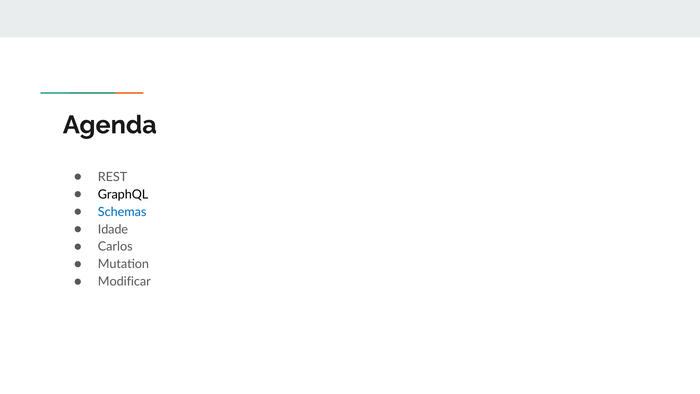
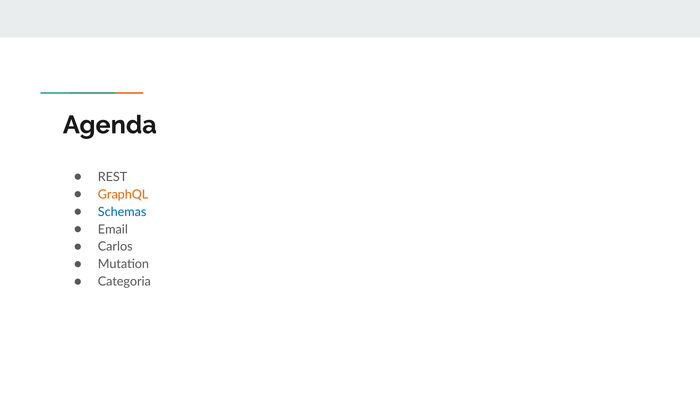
GraphQL colour: black -> orange (123, 194)
Idade: Idade -> Email (113, 229)
Modificar: Modificar -> Categoria (124, 282)
